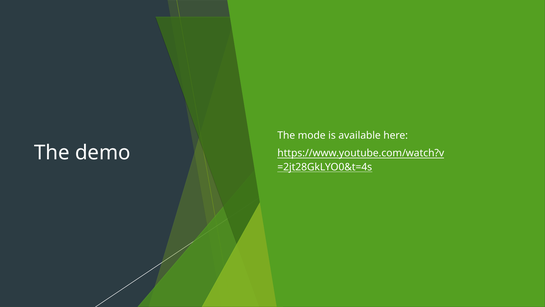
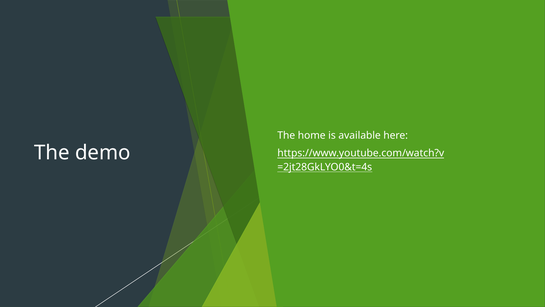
mode: mode -> home (312, 135)
